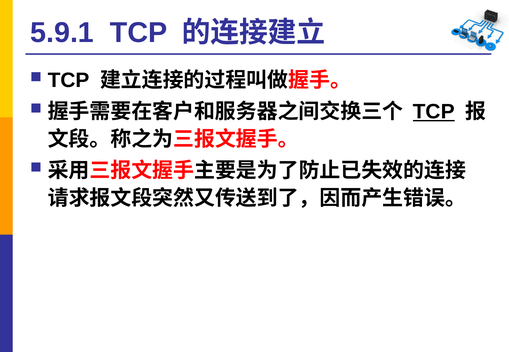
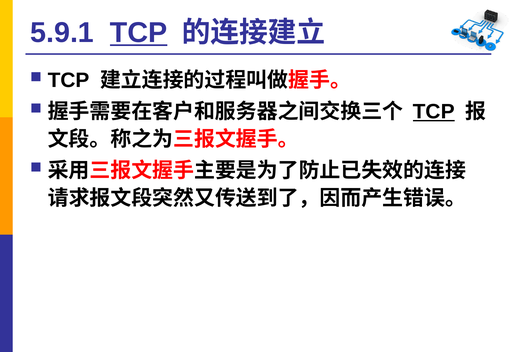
TCP underline: none -> present (139, 33)
